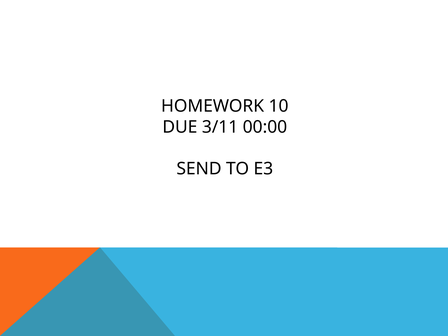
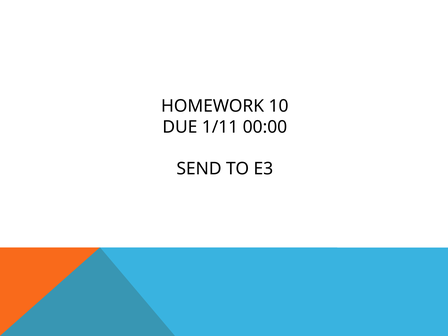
3/11: 3/11 -> 1/11 (220, 127)
